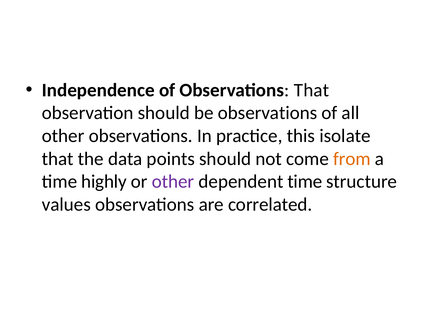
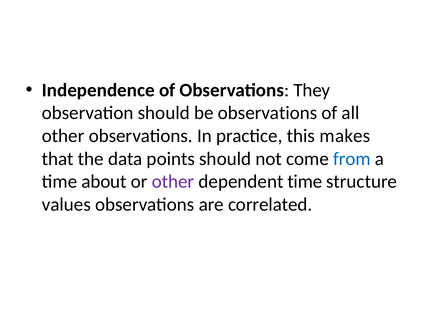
Observations That: That -> They (312, 90)
isolate: isolate -> makes (345, 136)
from colour: orange -> blue (352, 159)
highly: highly -> about (104, 182)
